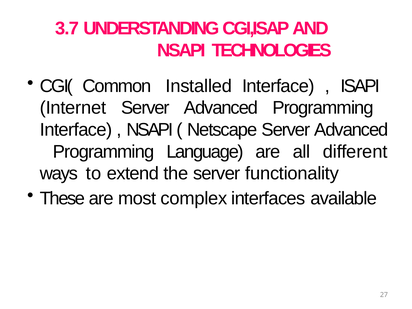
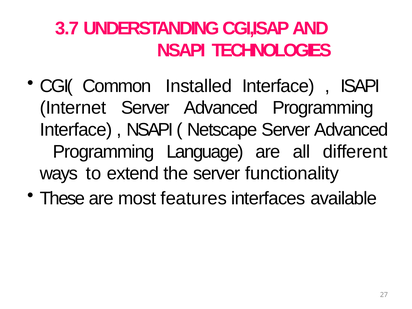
complex: complex -> features (194, 198)
